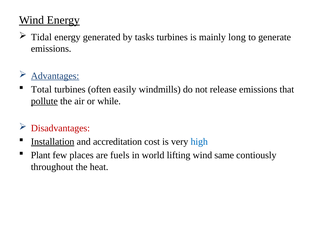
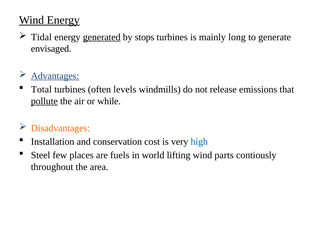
generated underline: none -> present (102, 37)
tasks: tasks -> stops (145, 37)
emissions: emissions -> envisaged (51, 49)
easily: easily -> levels (125, 89)
Disadvantages colour: red -> orange (60, 128)
Installation underline: present -> none (53, 142)
accreditation: accreditation -> conservation (117, 142)
Plant: Plant -> Steel (41, 155)
same: same -> parts (224, 155)
heat: heat -> area (99, 167)
